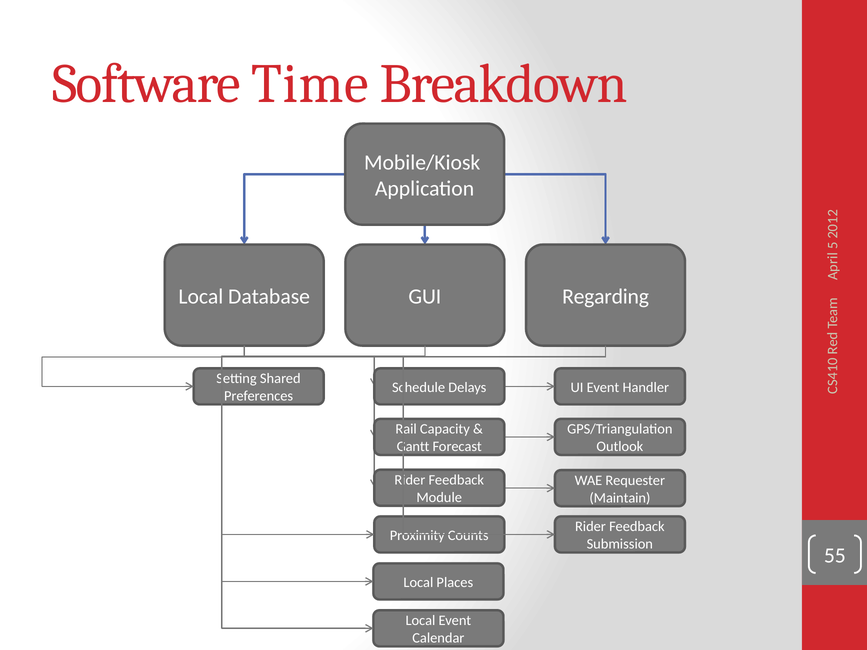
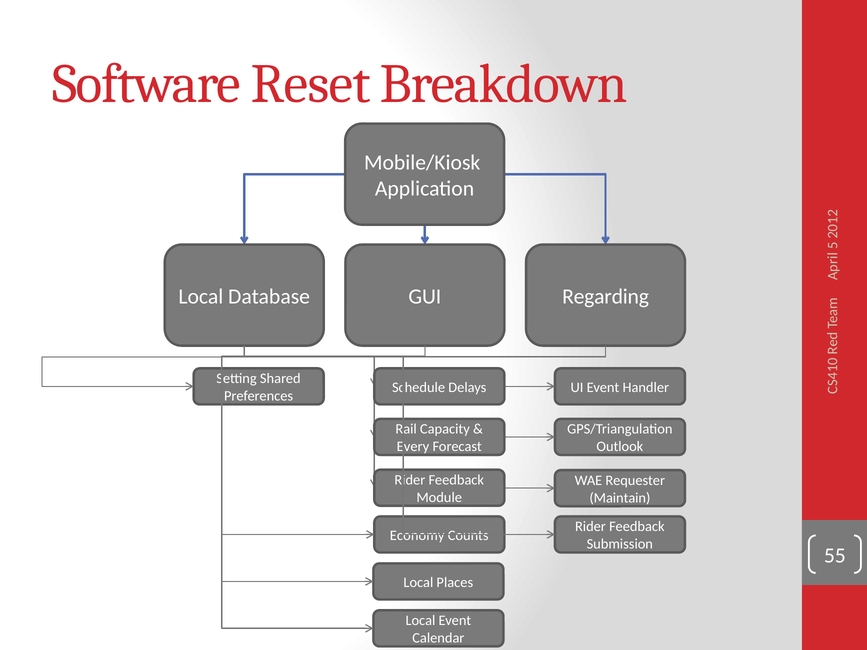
Time: Time -> Reset (311, 84)
Gantt: Gantt -> Every (413, 447)
Proximity: Proximity -> Economy (417, 536)
